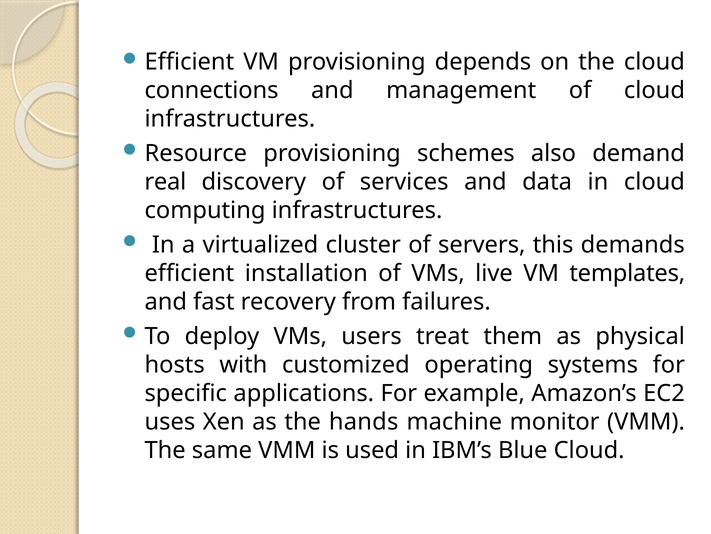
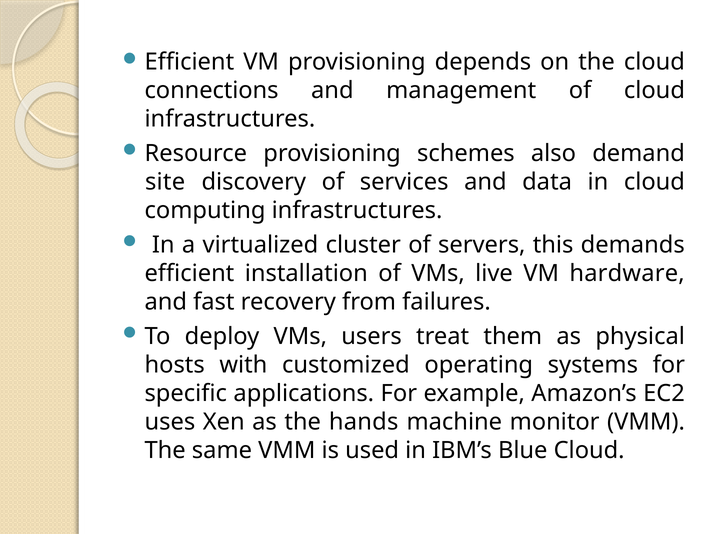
real: real -> site (165, 182)
templates: templates -> hardware (627, 273)
